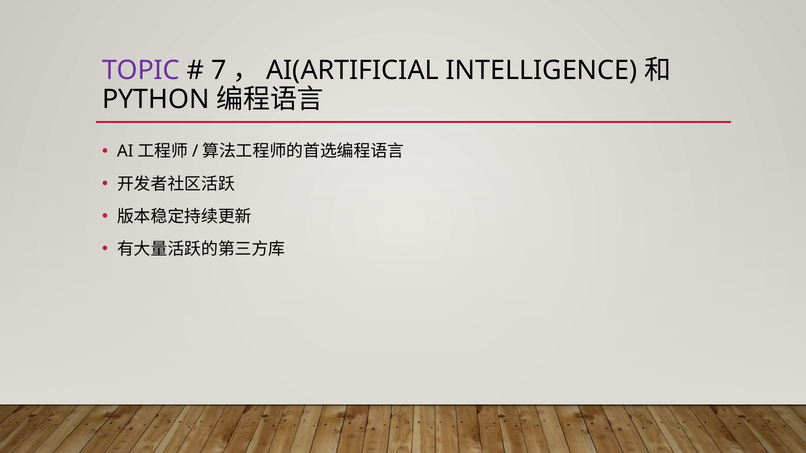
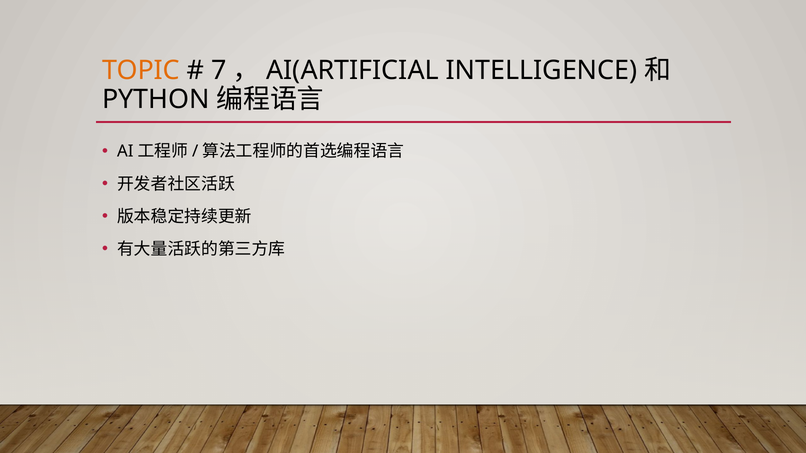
TOPIC colour: purple -> orange (141, 71)
